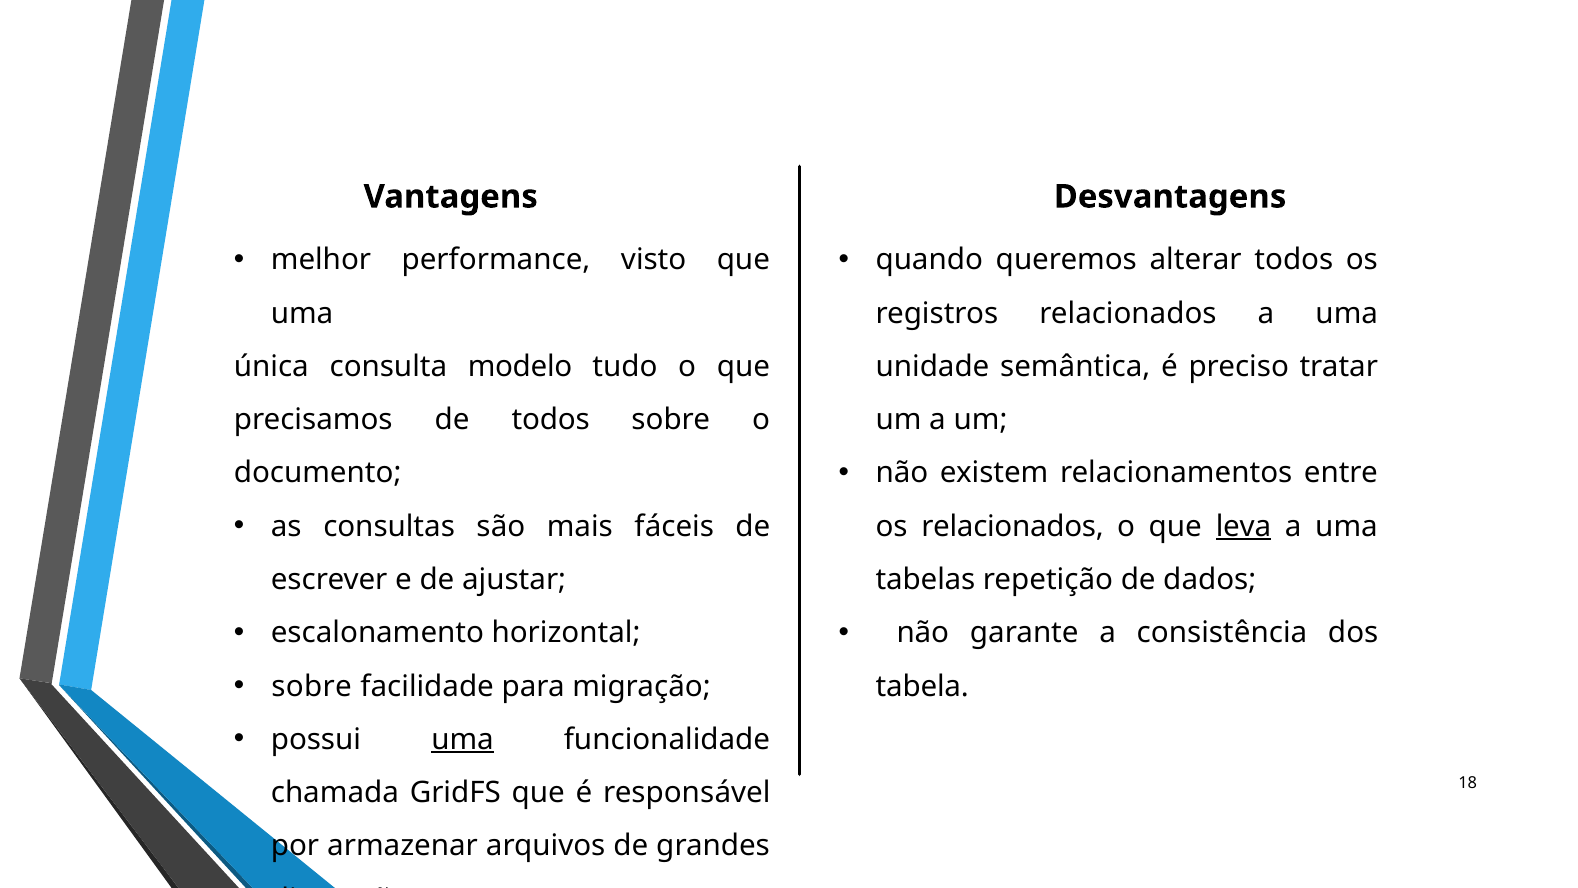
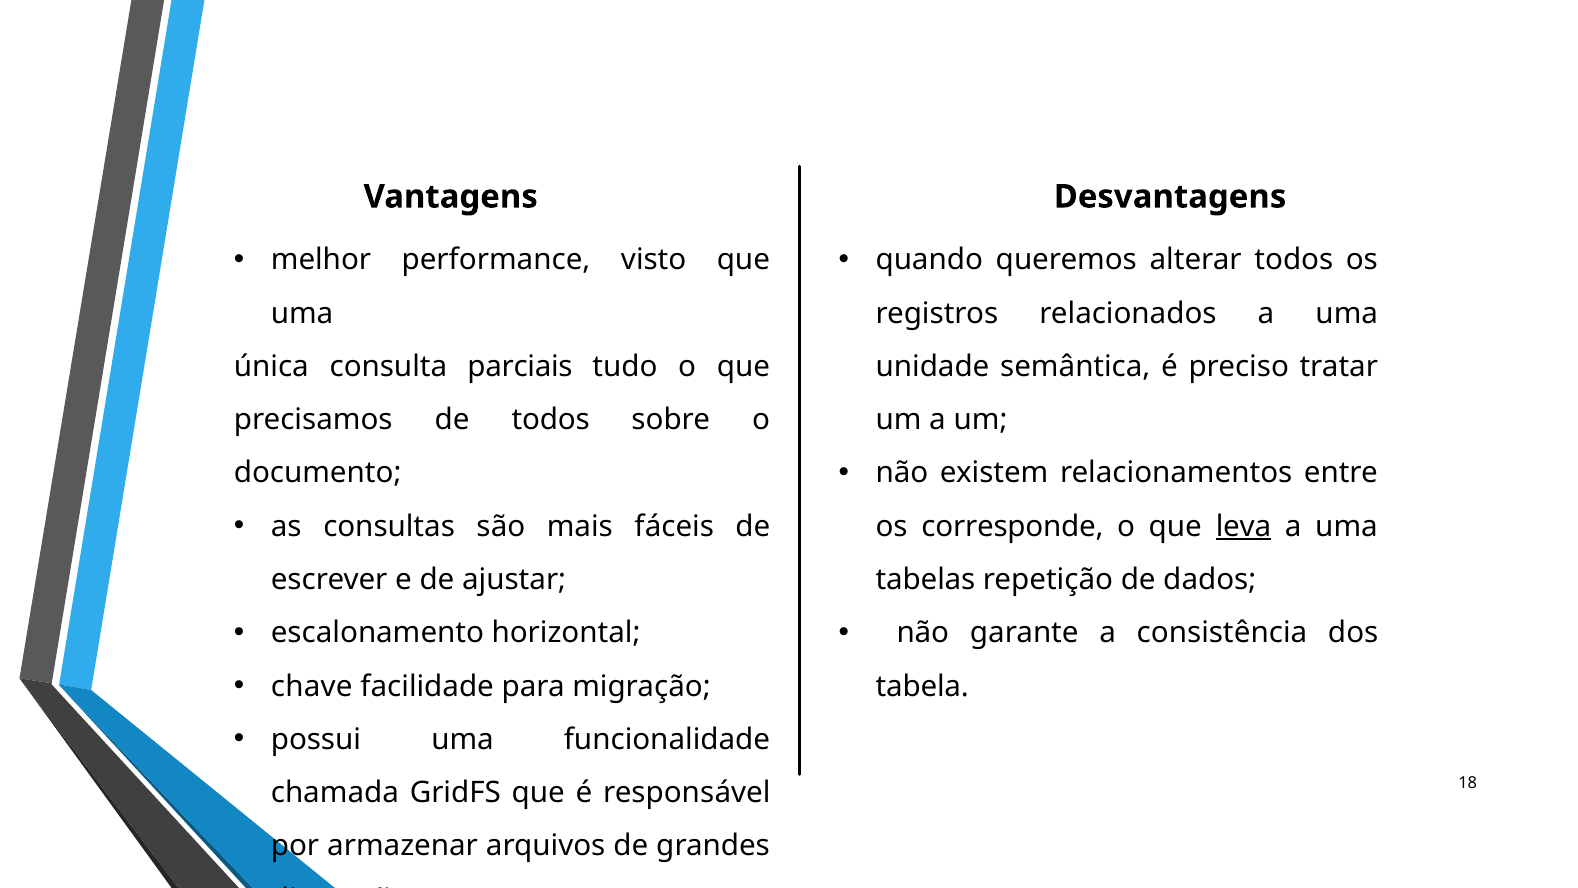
modelo: modelo -> parciais (520, 366)
os relacionados: relacionados -> corresponde (1012, 526)
sobre: sobre -> chave (312, 686)
uma underline: present -> none (463, 739)
